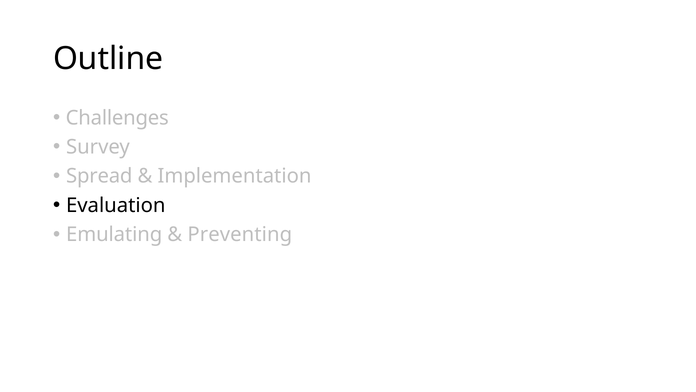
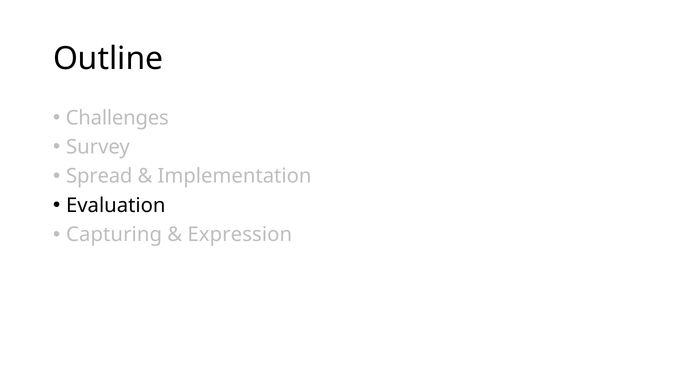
Emulating: Emulating -> Capturing (114, 234)
Preventing: Preventing -> Expression (240, 234)
